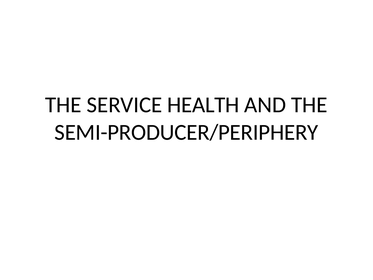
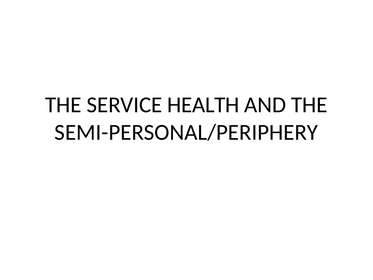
SEMI-PRODUCER/PERIPHERY: SEMI-PRODUCER/PERIPHERY -> SEMI-PERSONAL/PERIPHERY (186, 132)
